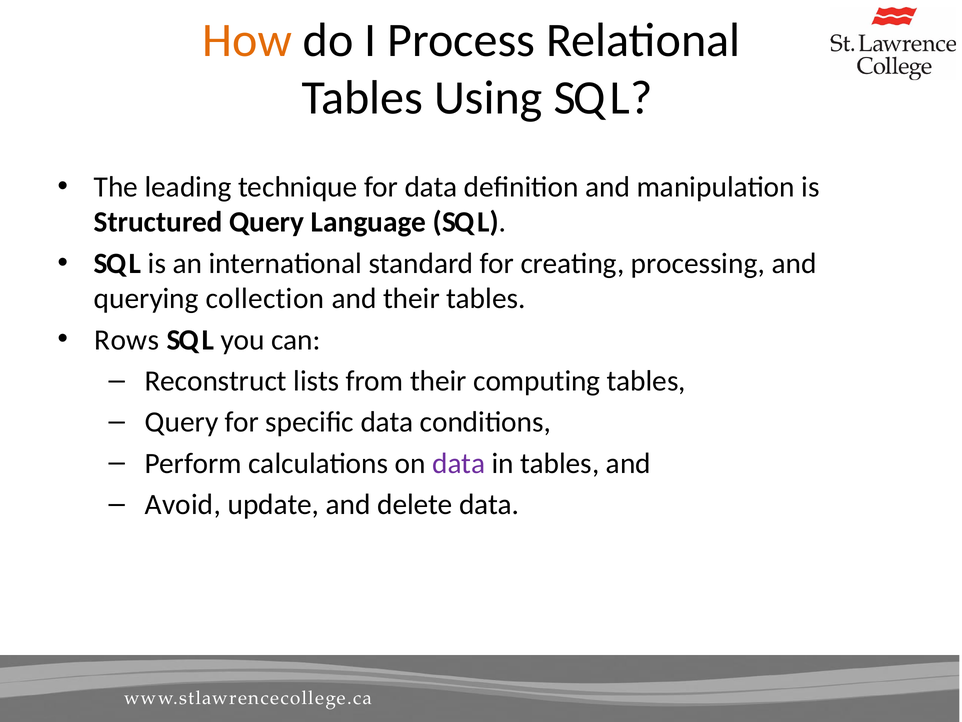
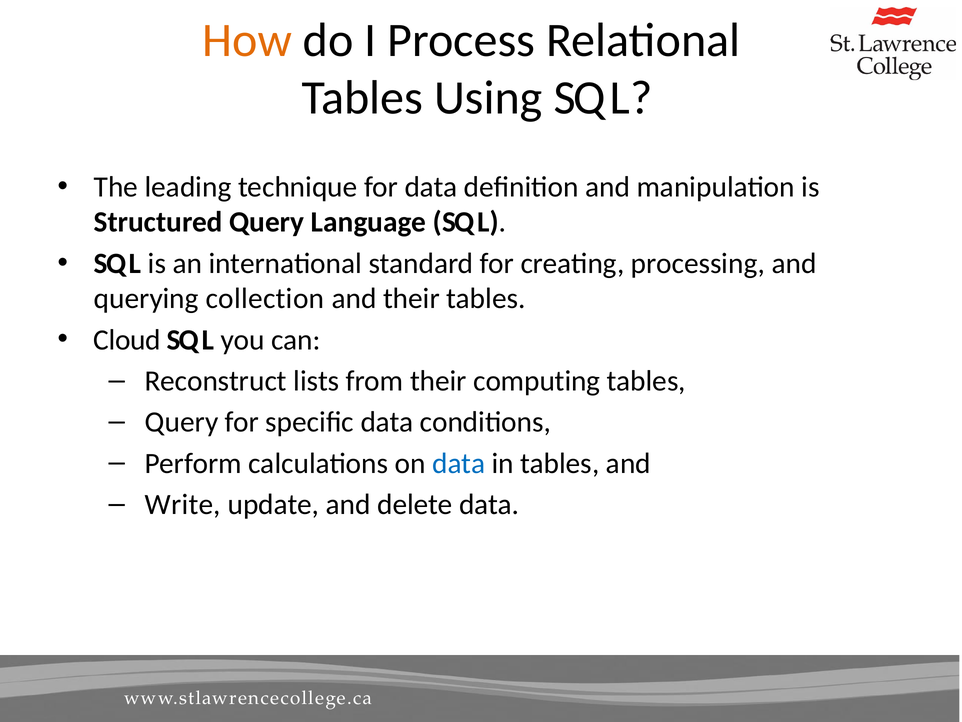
Rows: Rows -> Cloud (127, 340)
data colour: purple -> blue (459, 463)
Avoid: Avoid -> Write (183, 504)
